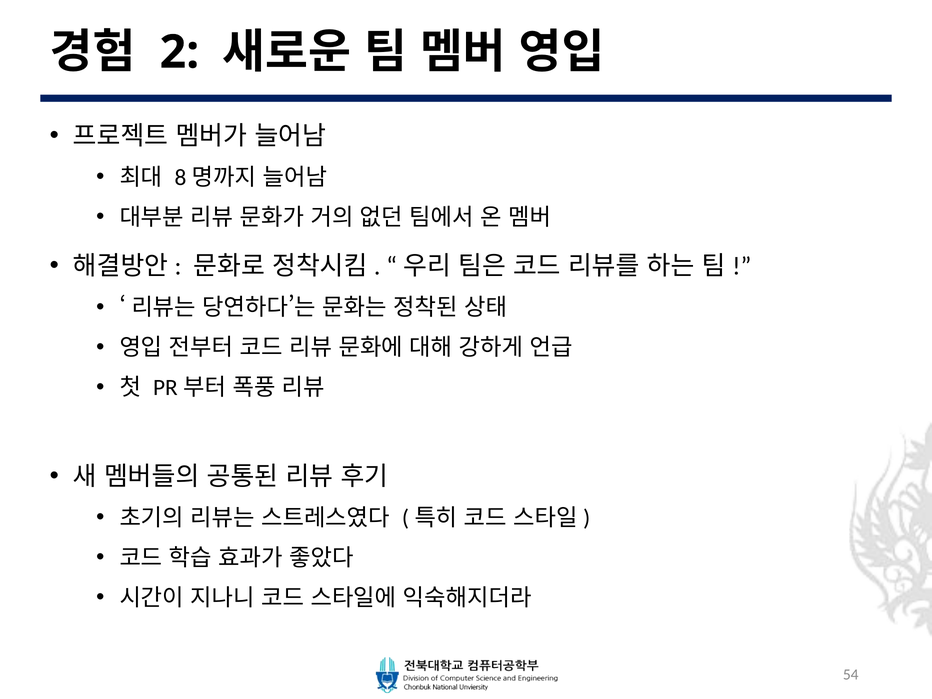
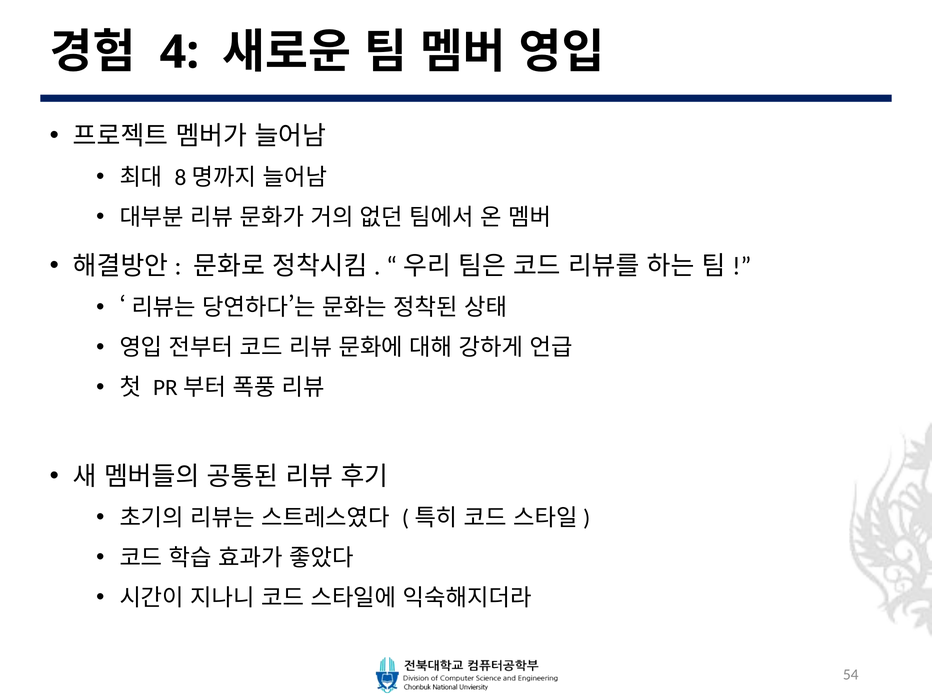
2: 2 -> 4 (179, 52)
